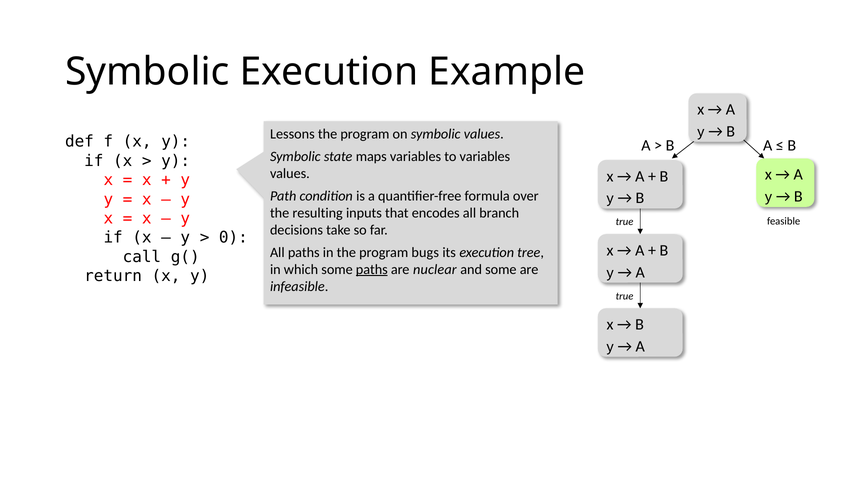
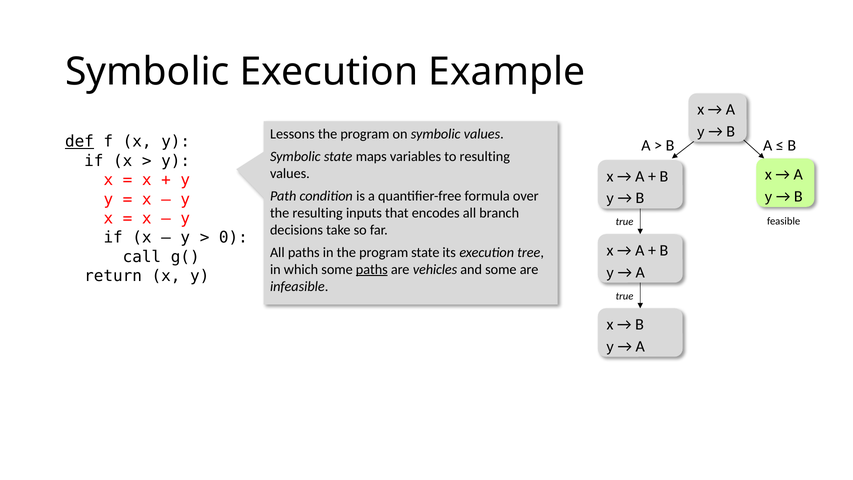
def underline: none -> present (79, 142)
to variables: variables -> resulting (485, 156)
program bugs: bugs -> state (425, 252)
nuclear: nuclear -> vehicles (435, 269)
